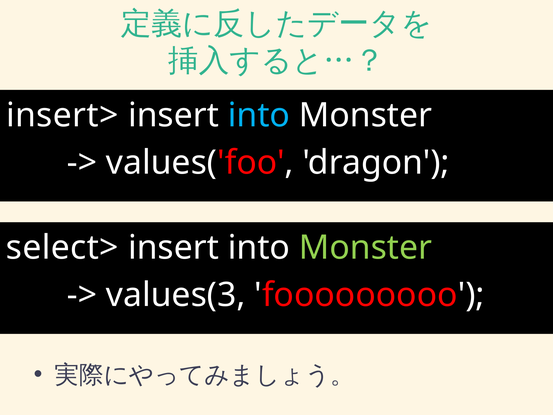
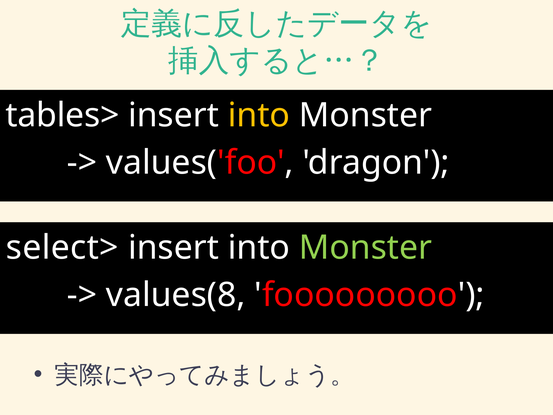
insert>: insert> -> tables> (62, 115)
into colour: light blue -> yellow (259, 115)
values(3: values(3 -> values(8 (176, 295)
